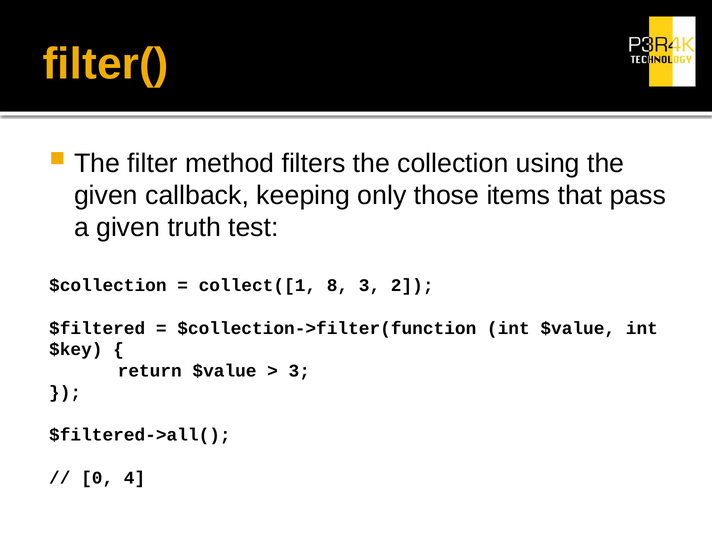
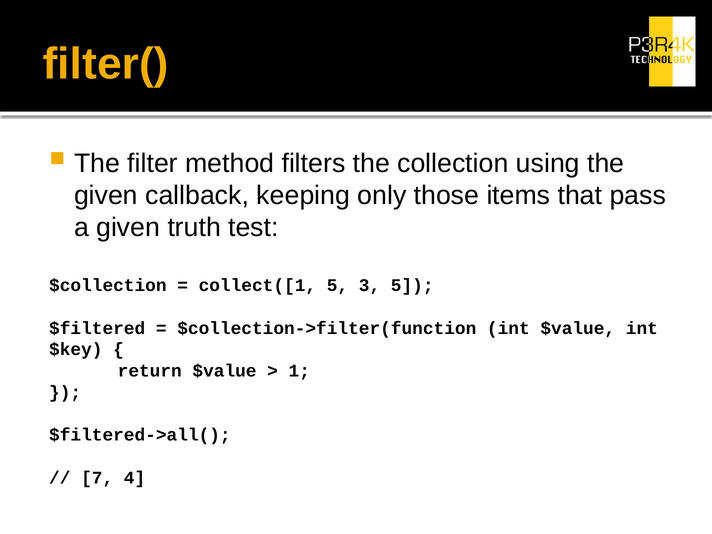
collect([1 8: 8 -> 5 (337, 286)
3 2: 2 -> 5 (412, 286)
3: 3 -> 1 (299, 371)
0: 0 -> 7 (97, 478)
